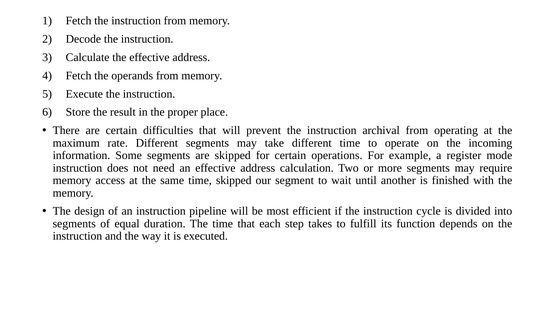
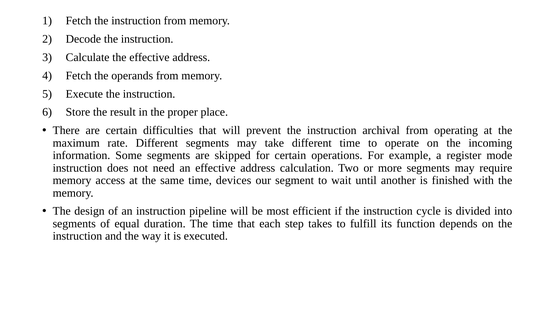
time skipped: skipped -> devices (234, 181)
